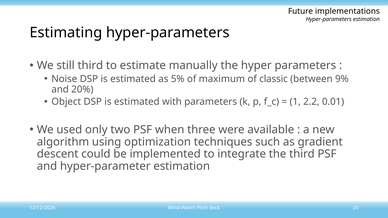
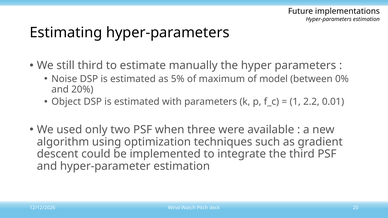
classic: classic -> model (274, 79)
9%: 9% -> 0% (342, 79)
